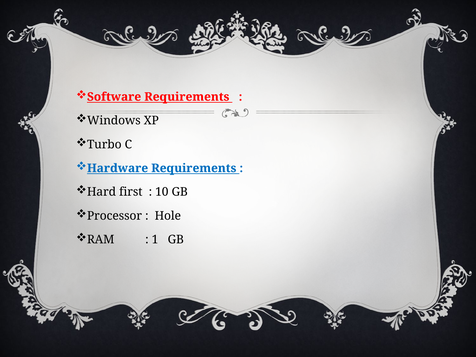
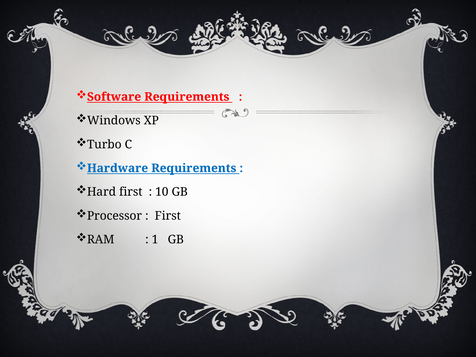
Hole: Hole -> First (168, 216)
